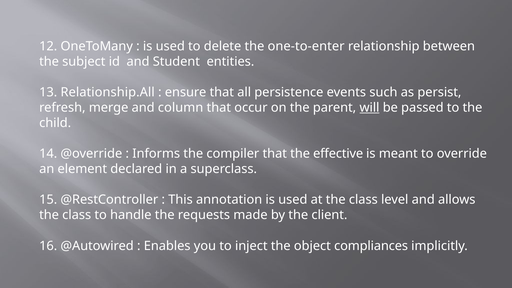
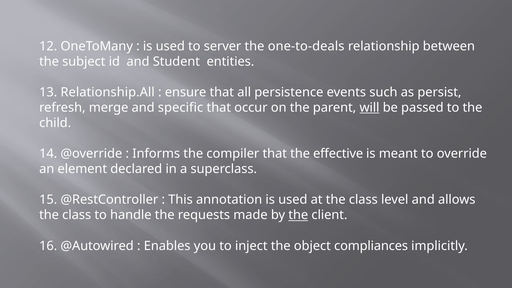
delete: delete -> server (223, 46)
one-to-enter: one-to-enter -> one-to-deals (306, 46)
column: column -> specific (181, 108)
the underline: none -> present (298, 215)
